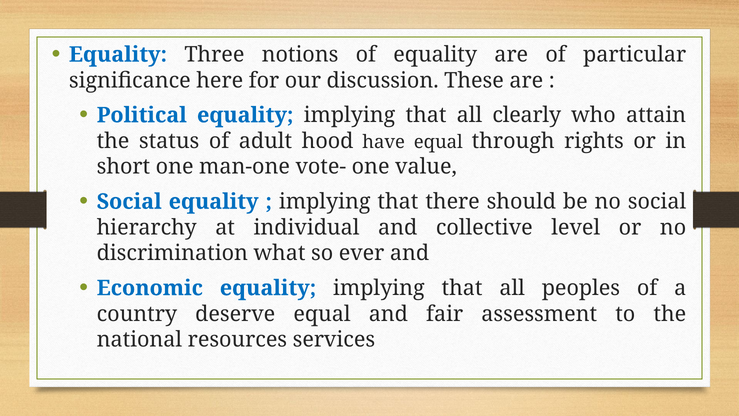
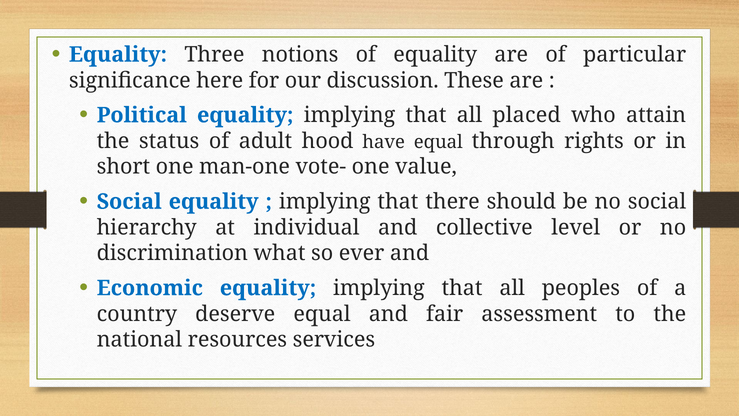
clearly: clearly -> placed (527, 115)
